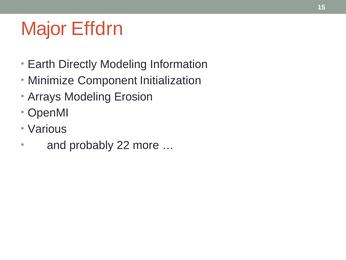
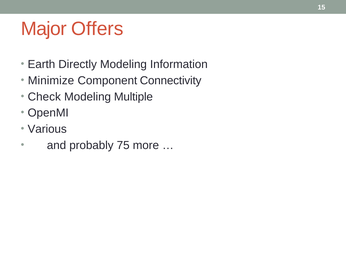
Effdrn: Effdrn -> Offers (97, 29)
Initialization: Initialization -> Connectivity (171, 80)
Arrays: Arrays -> Check (44, 97)
Erosion: Erosion -> Multiple (133, 97)
22: 22 -> 75 (123, 145)
